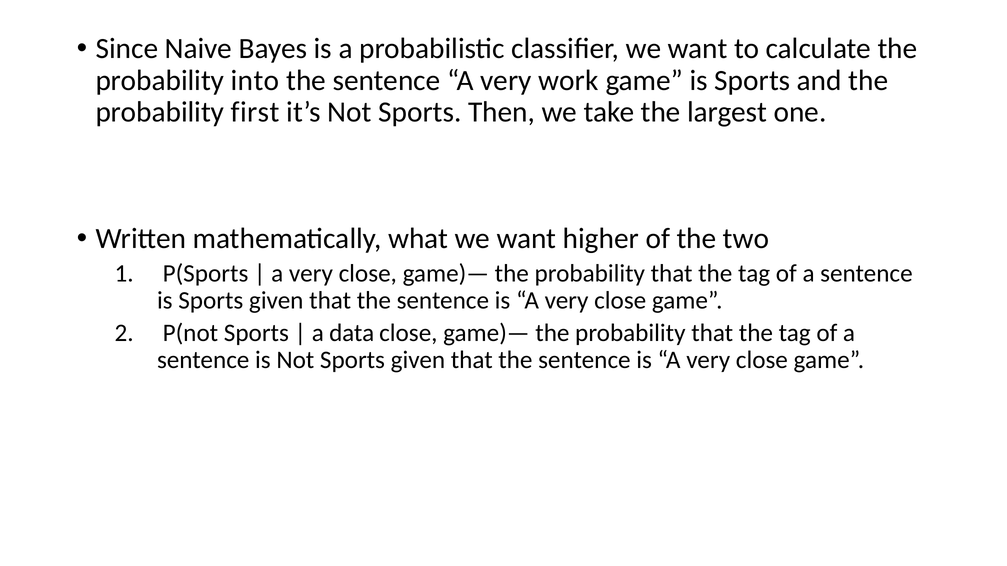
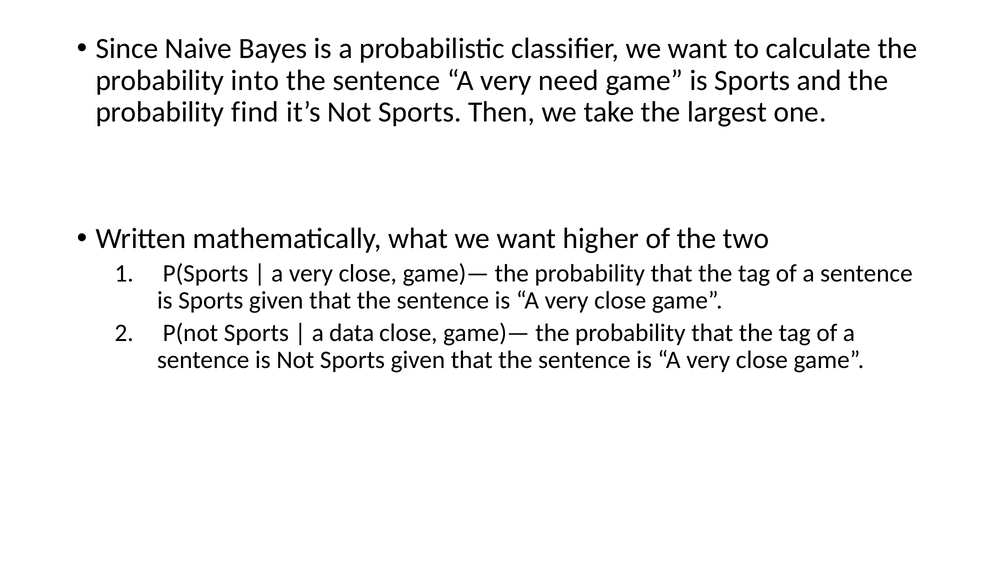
work: work -> need (568, 81)
first: first -> find (255, 112)
